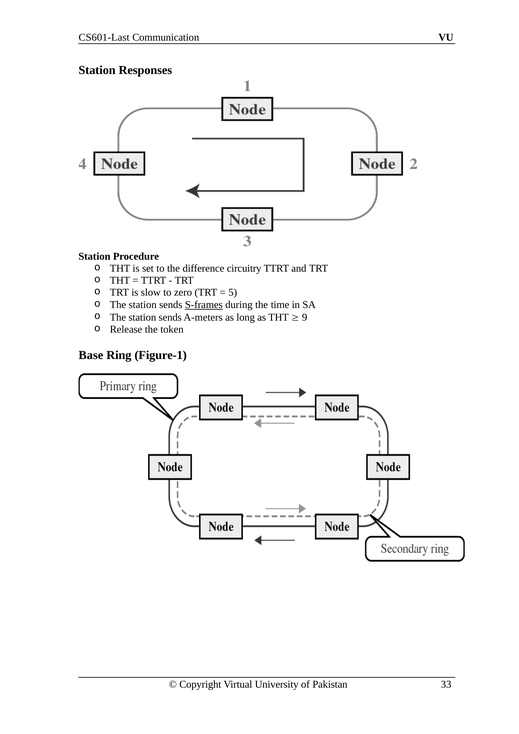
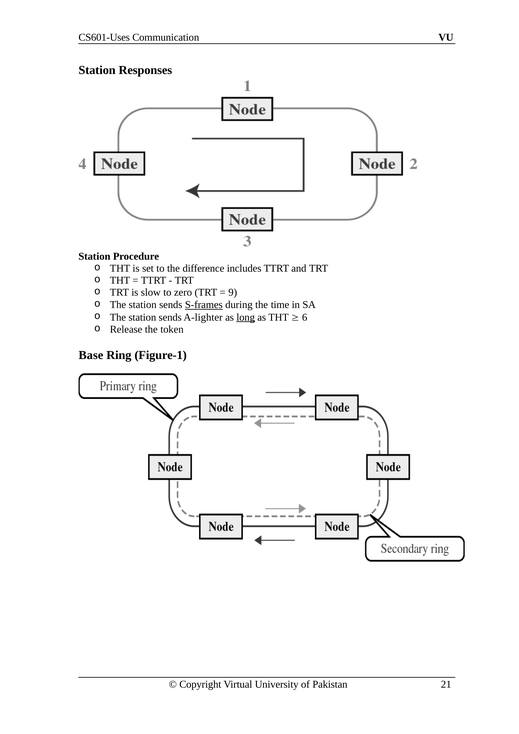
CS601-Last: CS601-Last -> CS601-Uses (104, 38)
circuitry: circuitry -> includes (244, 269)
5: 5 -> 9 (233, 293)
A-meters: A-meters -> A-lighter (203, 317)
long underline: none -> present (246, 317)
9: 9 -> 6 (305, 317)
33: 33 -> 21 (446, 685)
